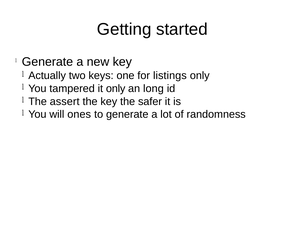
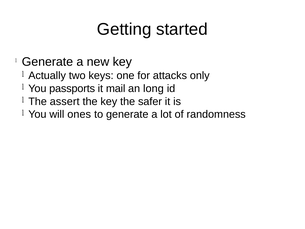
listings: listings -> attacks (170, 75)
tampered: tampered -> passports (72, 88)
it only: only -> mail (116, 88)
